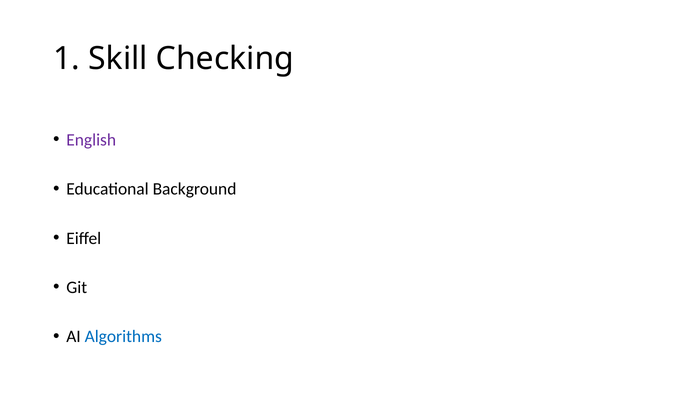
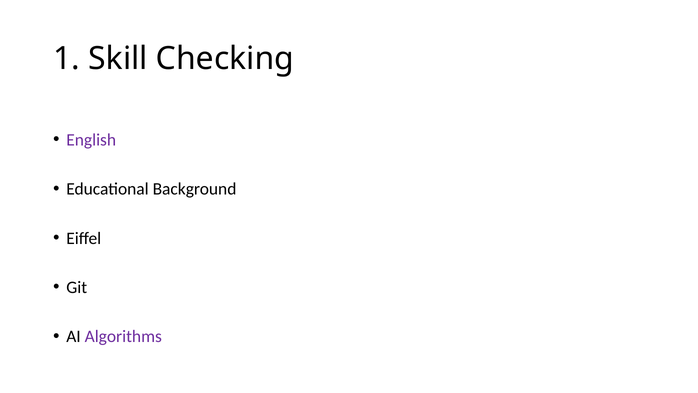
Algorithms colour: blue -> purple (123, 336)
